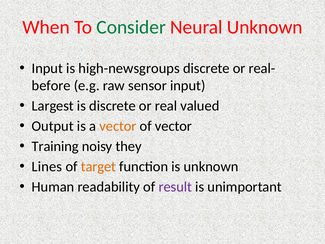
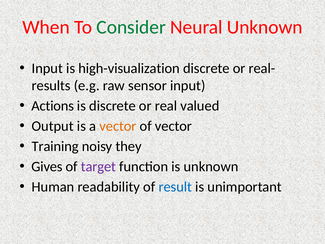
high-newsgroups: high-newsgroups -> high-visualization (129, 68)
before: before -> results (51, 86)
Largest: Largest -> Actions (53, 106)
Lines: Lines -> Gives (47, 166)
target colour: orange -> purple (98, 166)
result colour: purple -> blue (175, 187)
